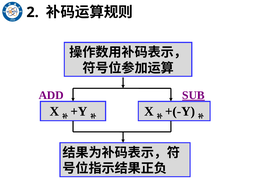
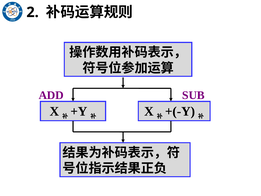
SUB underline: present -> none (193, 95)
